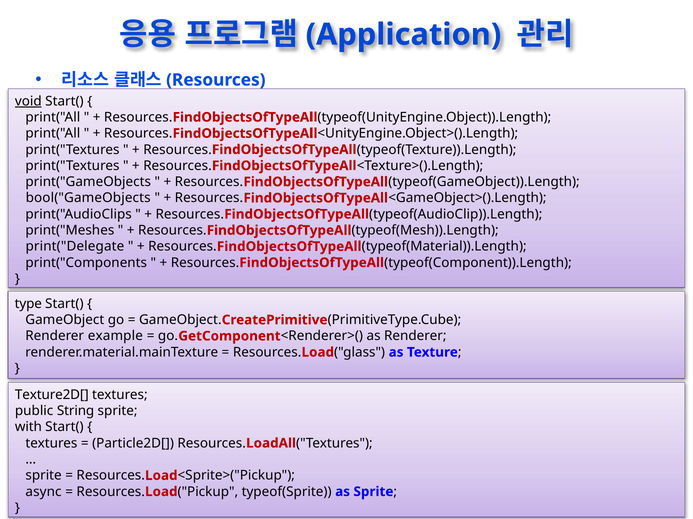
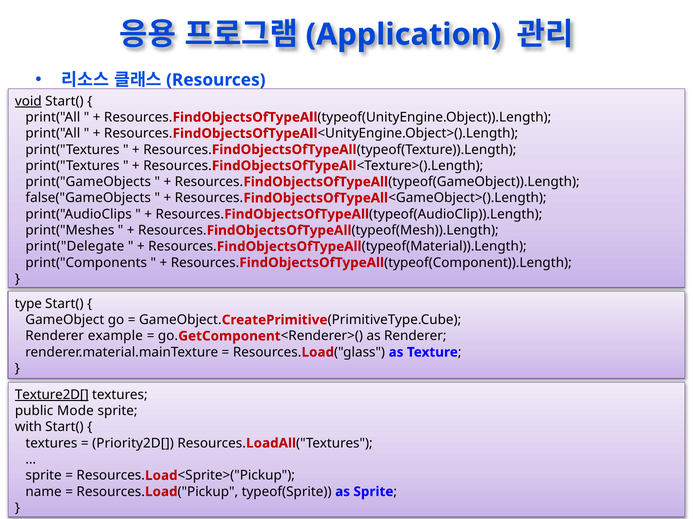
bool("GameObjects: bool("GameObjects -> false("GameObjects (88, 198)
Texture2D[ underline: none -> present (52, 395)
String: String -> Mode (75, 411)
Particle2D[: Particle2D[ -> Priority2D[ (133, 444)
async: async -> name (44, 492)
